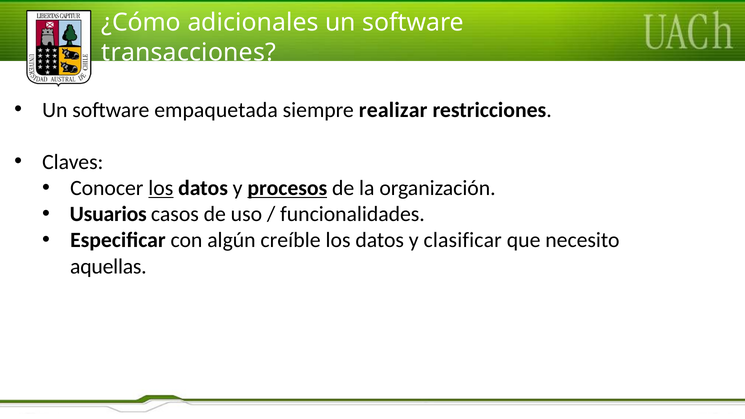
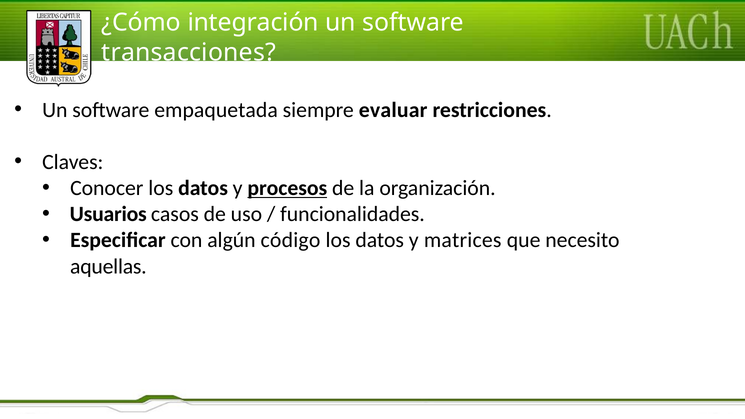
adicionales: adicionales -> integración (253, 23)
realizar: realizar -> evaluar (393, 110)
los underline: present -> none (161, 188)
creíble: creíble -> código (290, 240)
clasificar: clasificar -> matrices (463, 240)
